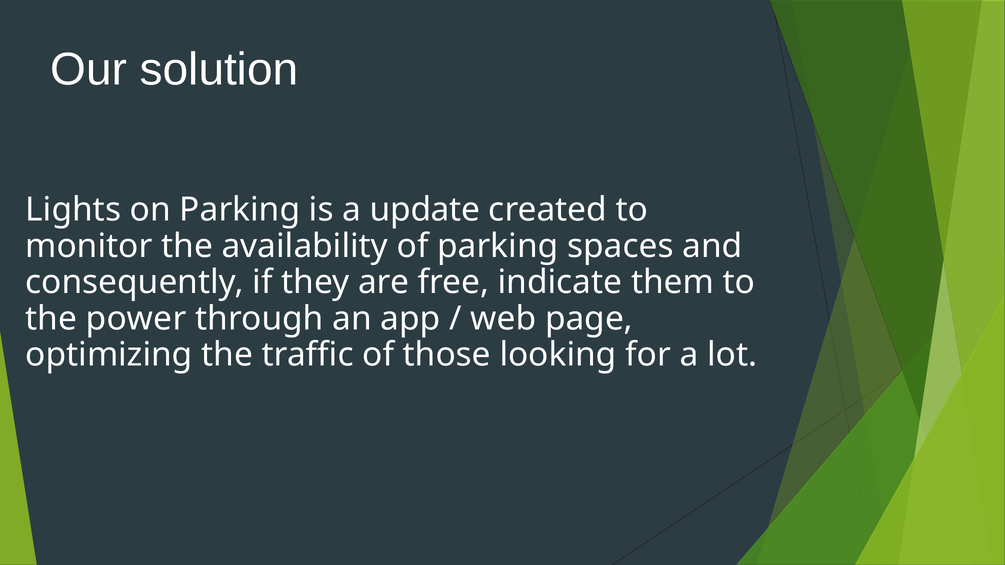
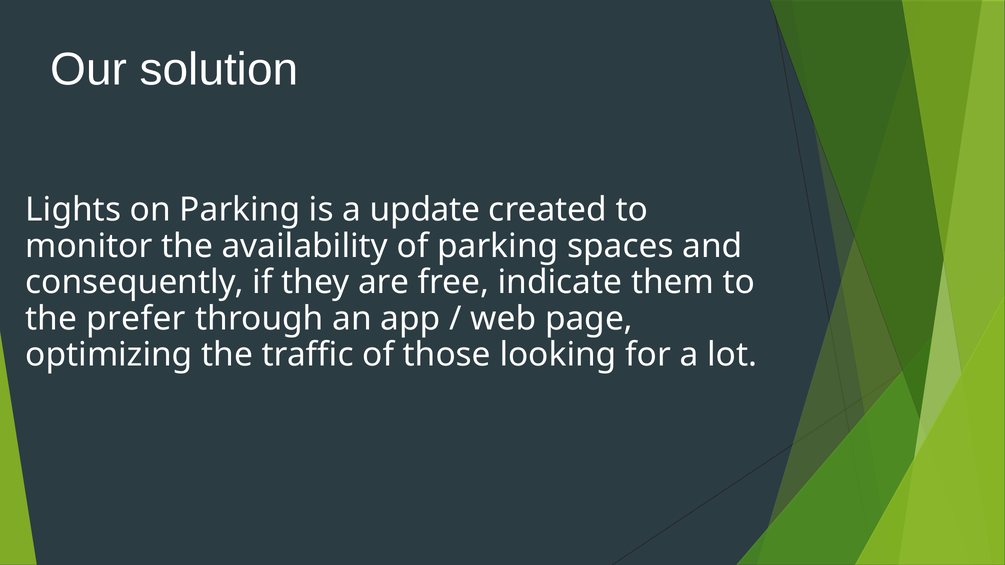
power: power -> prefer (136, 319)
